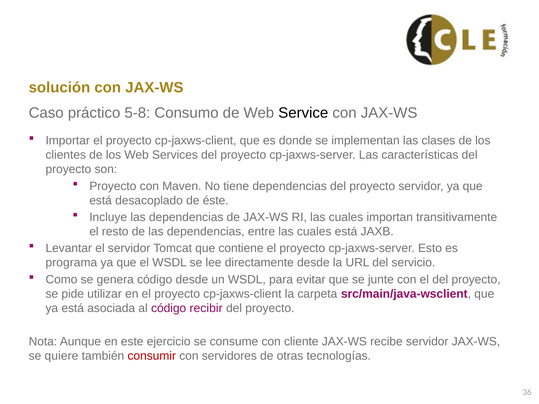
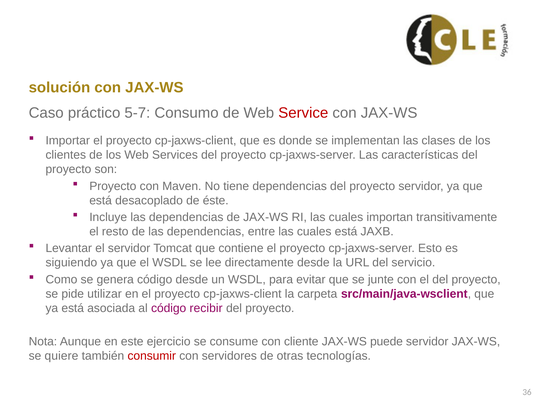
5-8: 5-8 -> 5-7 (137, 113)
Service colour: black -> red (303, 113)
programa: programa -> siguiendo (71, 263)
recibe: recibe -> puede (386, 342)
